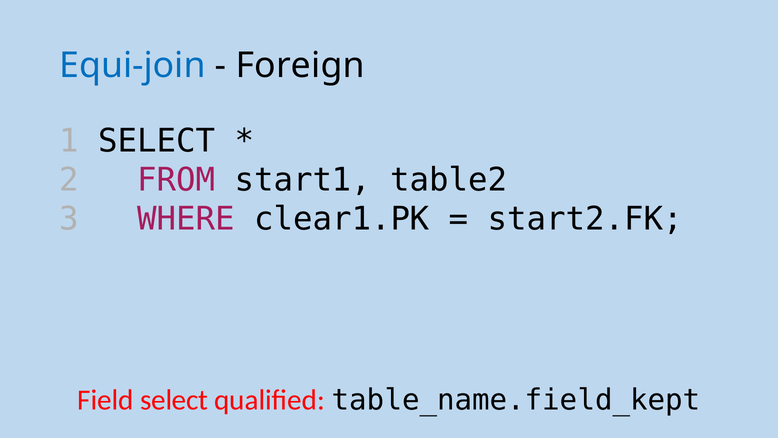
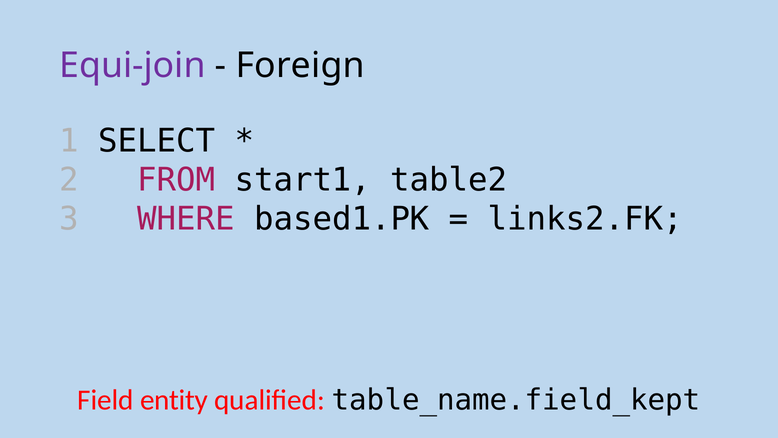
Equi-join colour: blue -> purple (132, 65)
clear1.PK: clear1.PK -> based1.PK (342, 219)
start2.FK: start2.FK -> links2.FK (585, 219)
Field select: select -> entity (174, 400)
